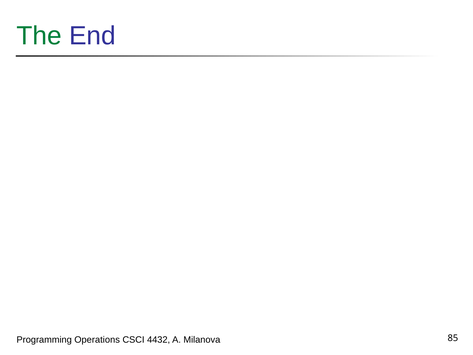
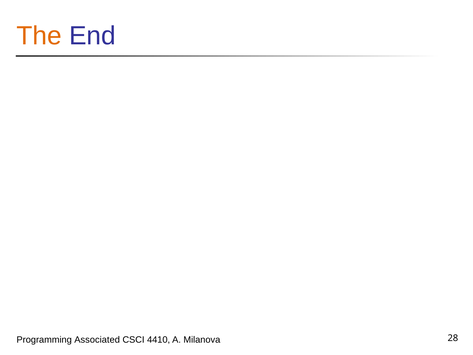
The colour: green -> orange (39, 36)
Operations: Operations -> Associated (97, 340)
4432: 4432 -> 4410 (159, 340)
85: 85 -> 28 (453, 338)
